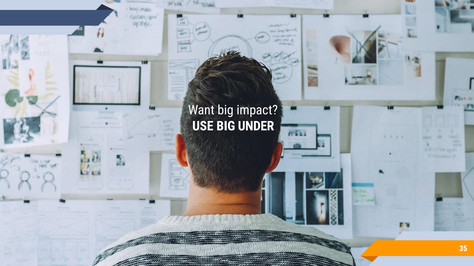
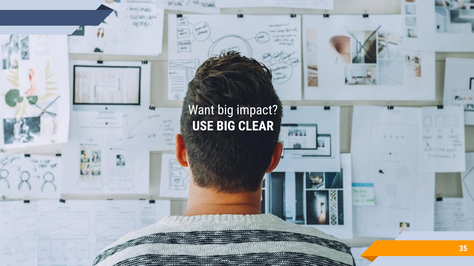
UNDER: UNDER -> CLEAR (256, 126)
